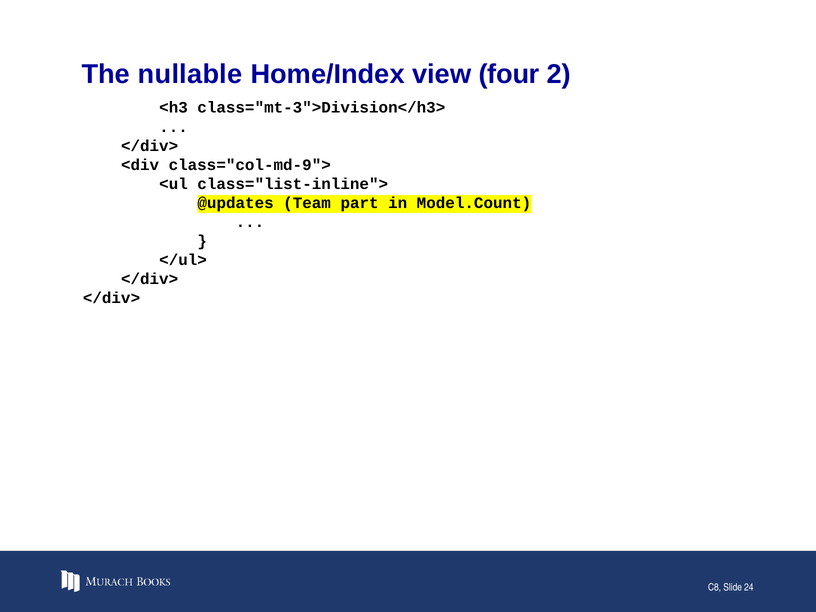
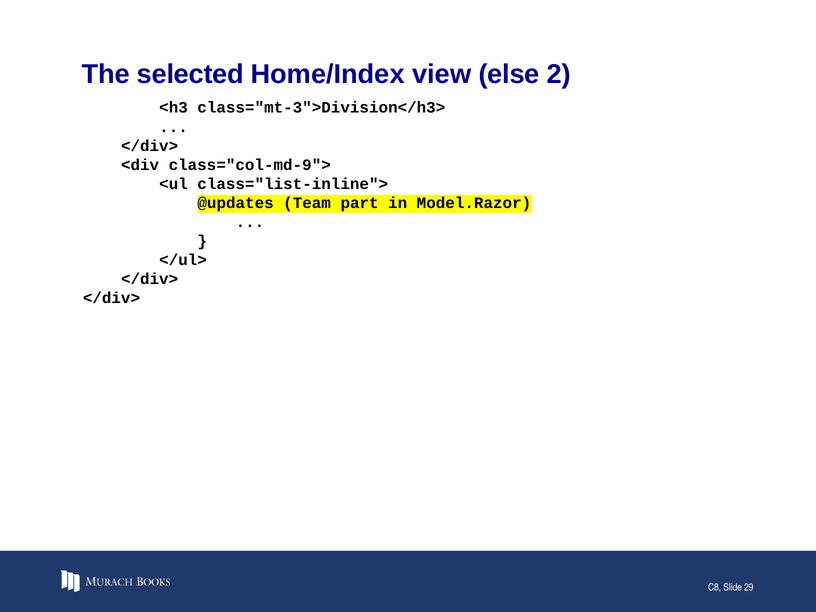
nullable: nullable -> selected (190, 74)
four: four -> else (509, 74)
Model.Count: Model.Count -> Model.Razor (474, 203)
24: 24 -> 29 (749, 587)
